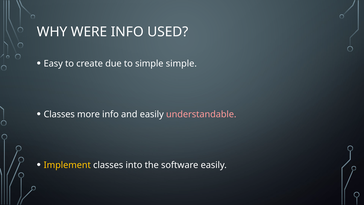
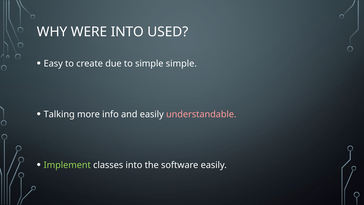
WERE INFO: INFO -> INTO (127, 32)
Classes: Classes -> Talking (59, 114)
Implement colour: yellow -> light green (67, 165)
